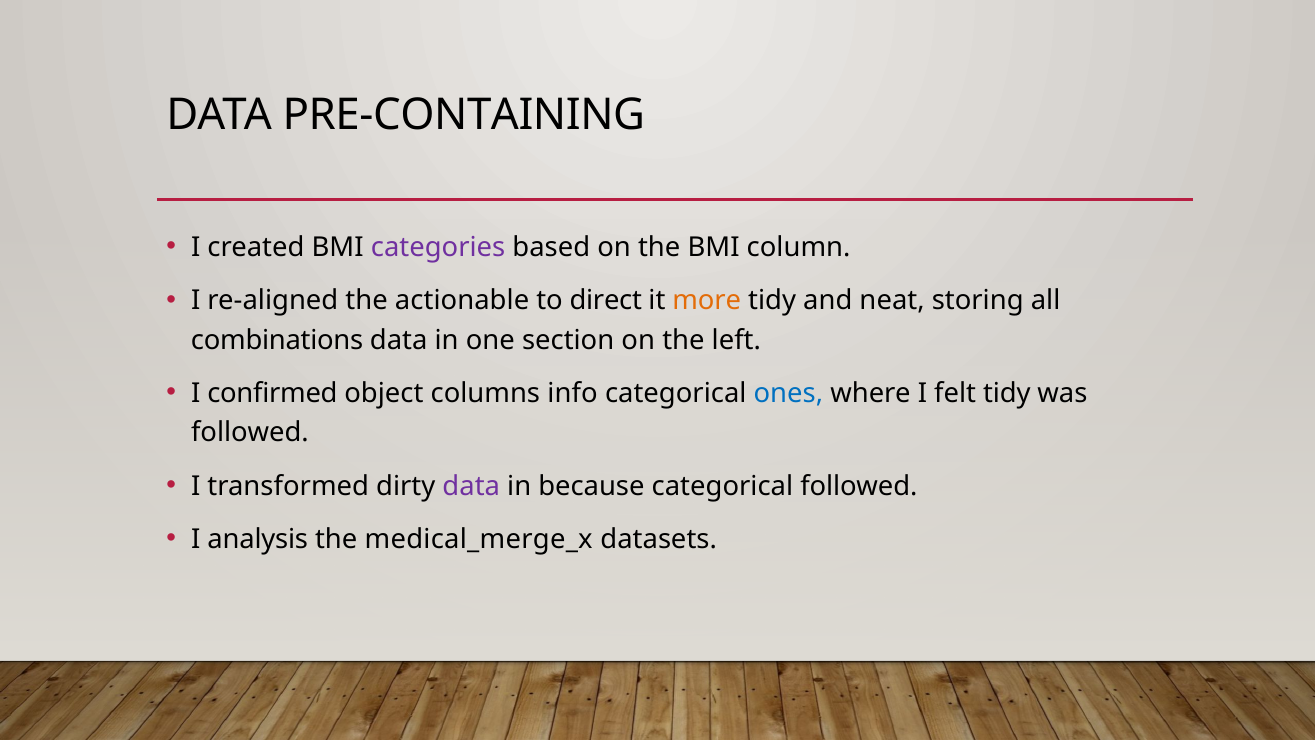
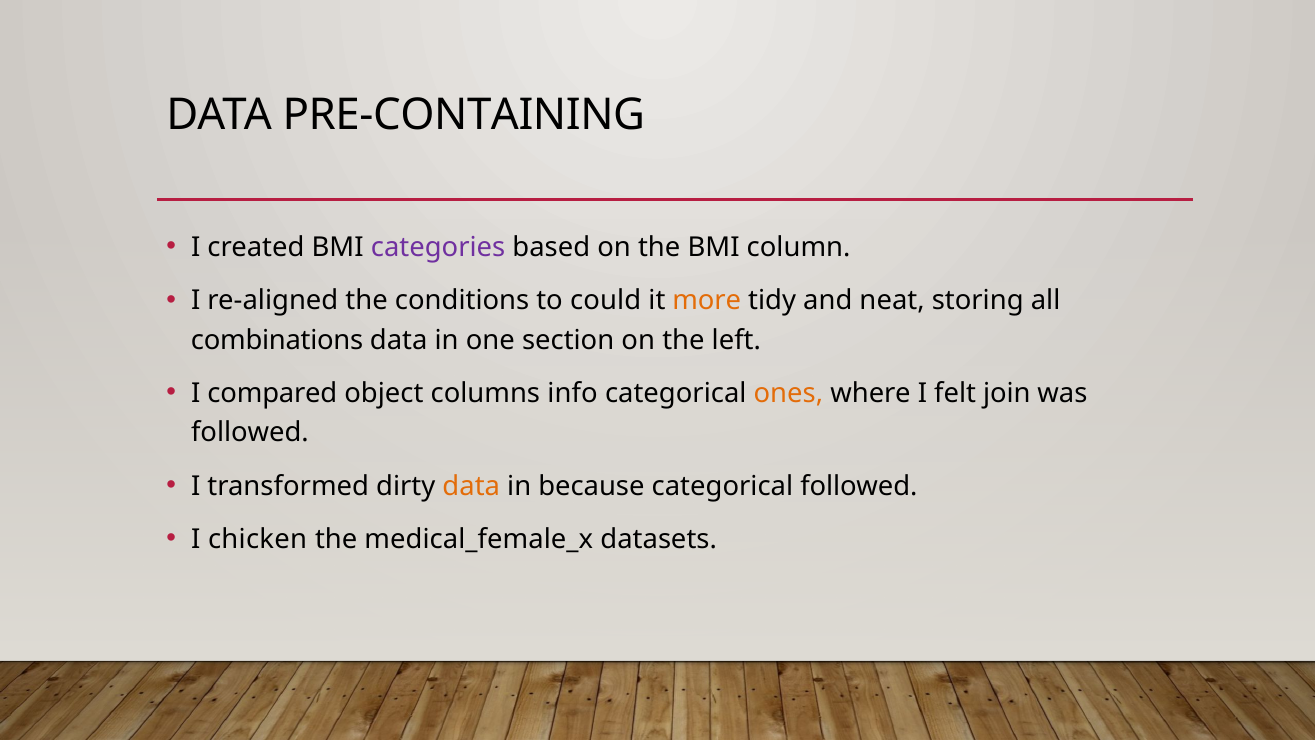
actionable: actionable -> conditions (462, 300)
direct: direct -> could (606, 300)
confirmed: confirmed -> compared (272, 393)
ones colour: blue -> orange (788, 393)
felt tidy: tidy -> join (1007, 393)
data colour: purple -> orange (471, 486)
analysis: analysis -> chicken (258, 539)
medical_merge_x: medical_merge_x -> medical_female_x (479, 539)
